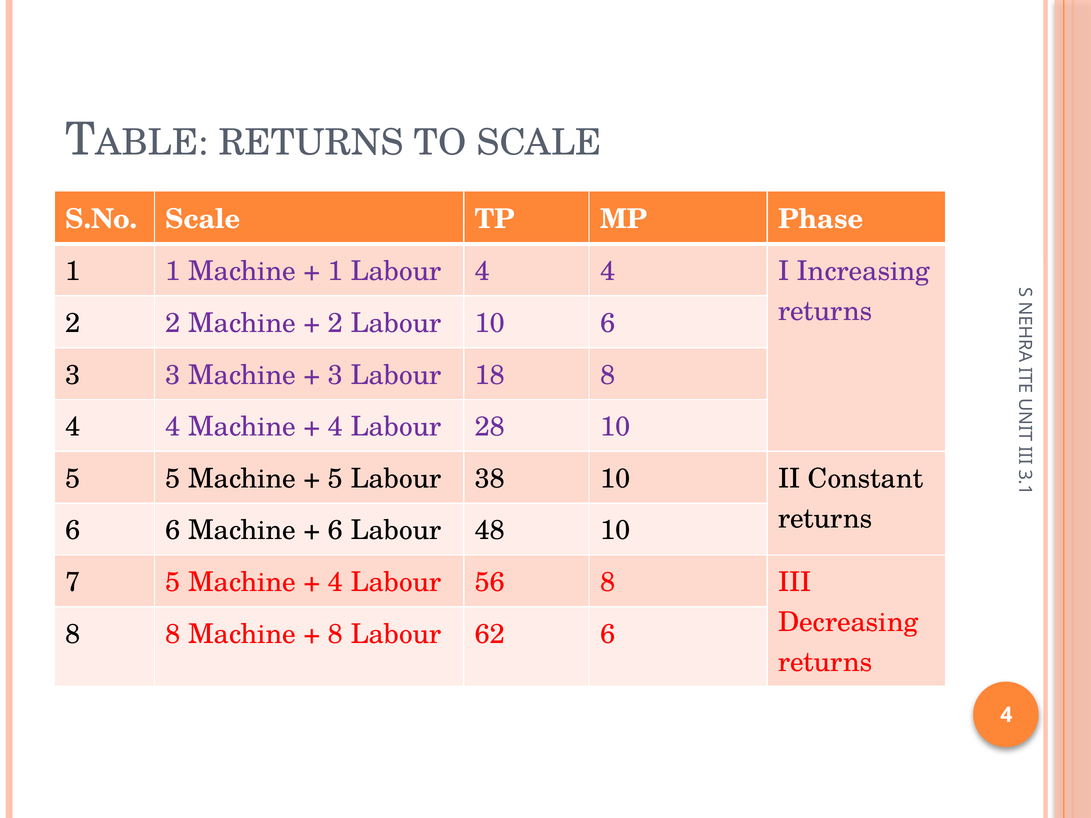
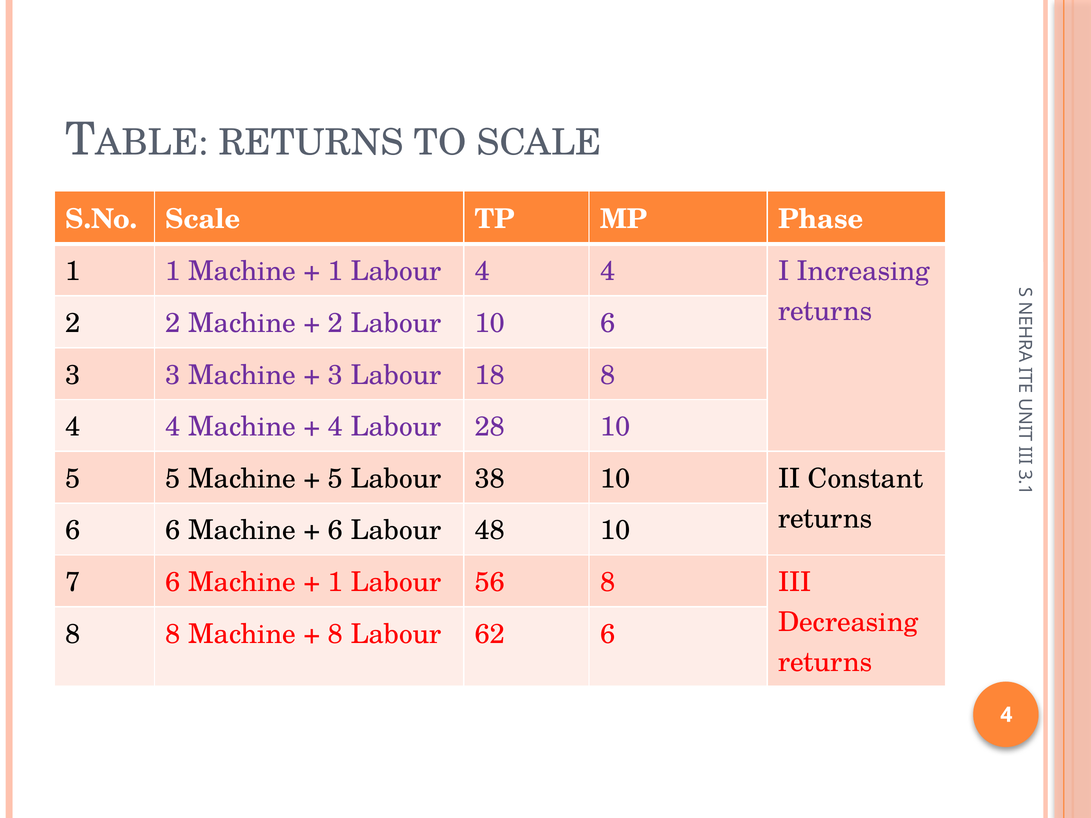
7 5: 5 -> 6 (173, 583)
4: 4 -> 1 (335, 583)
